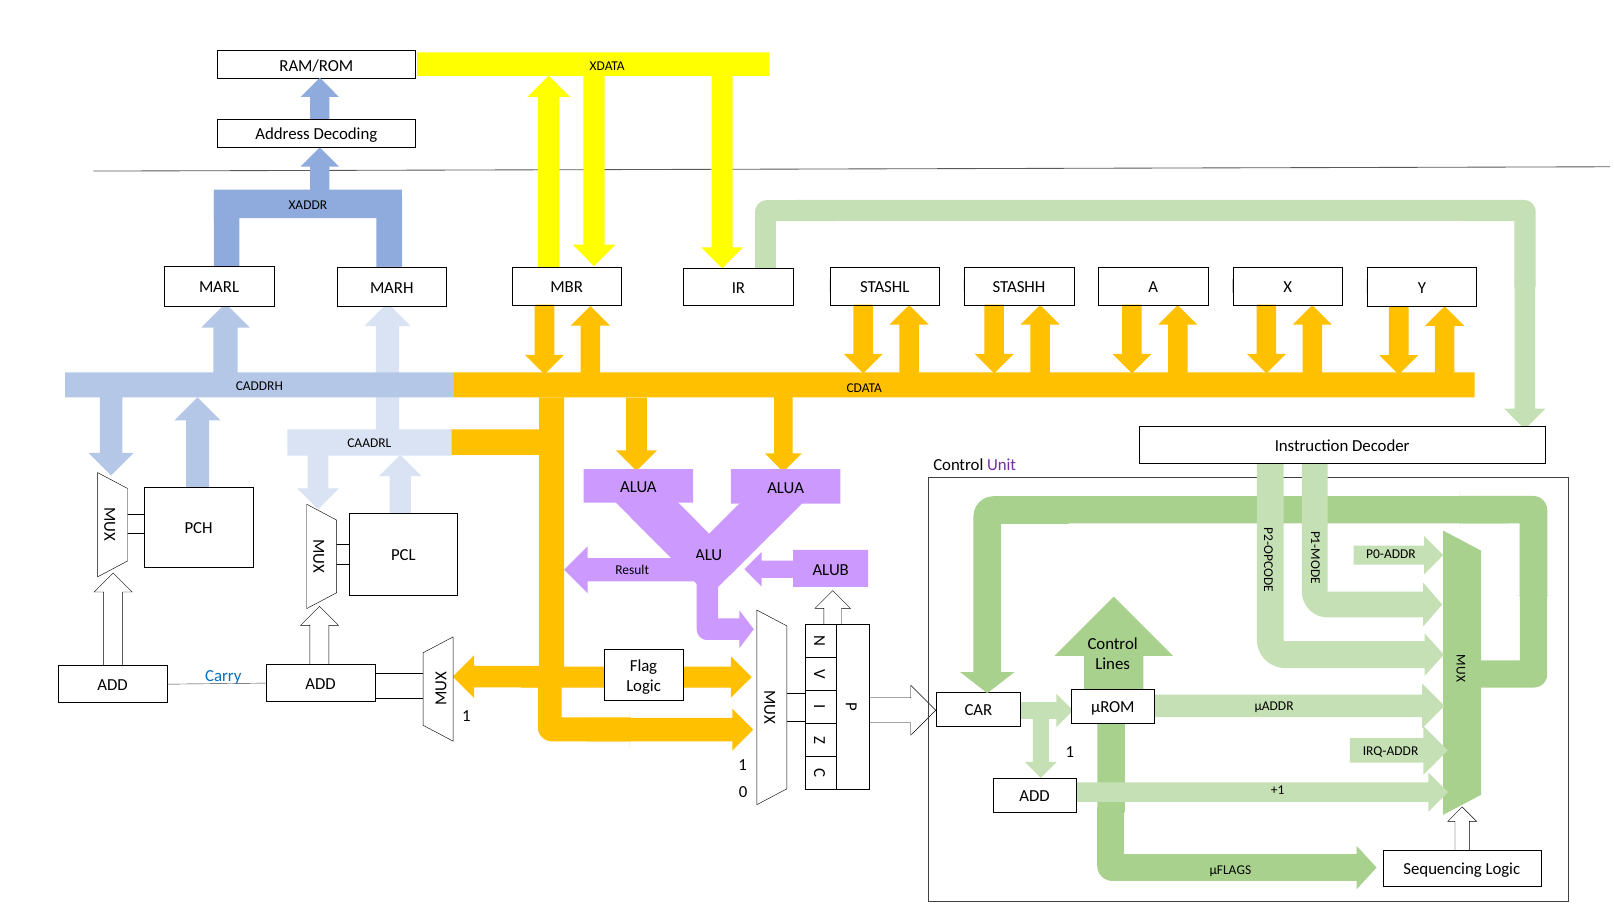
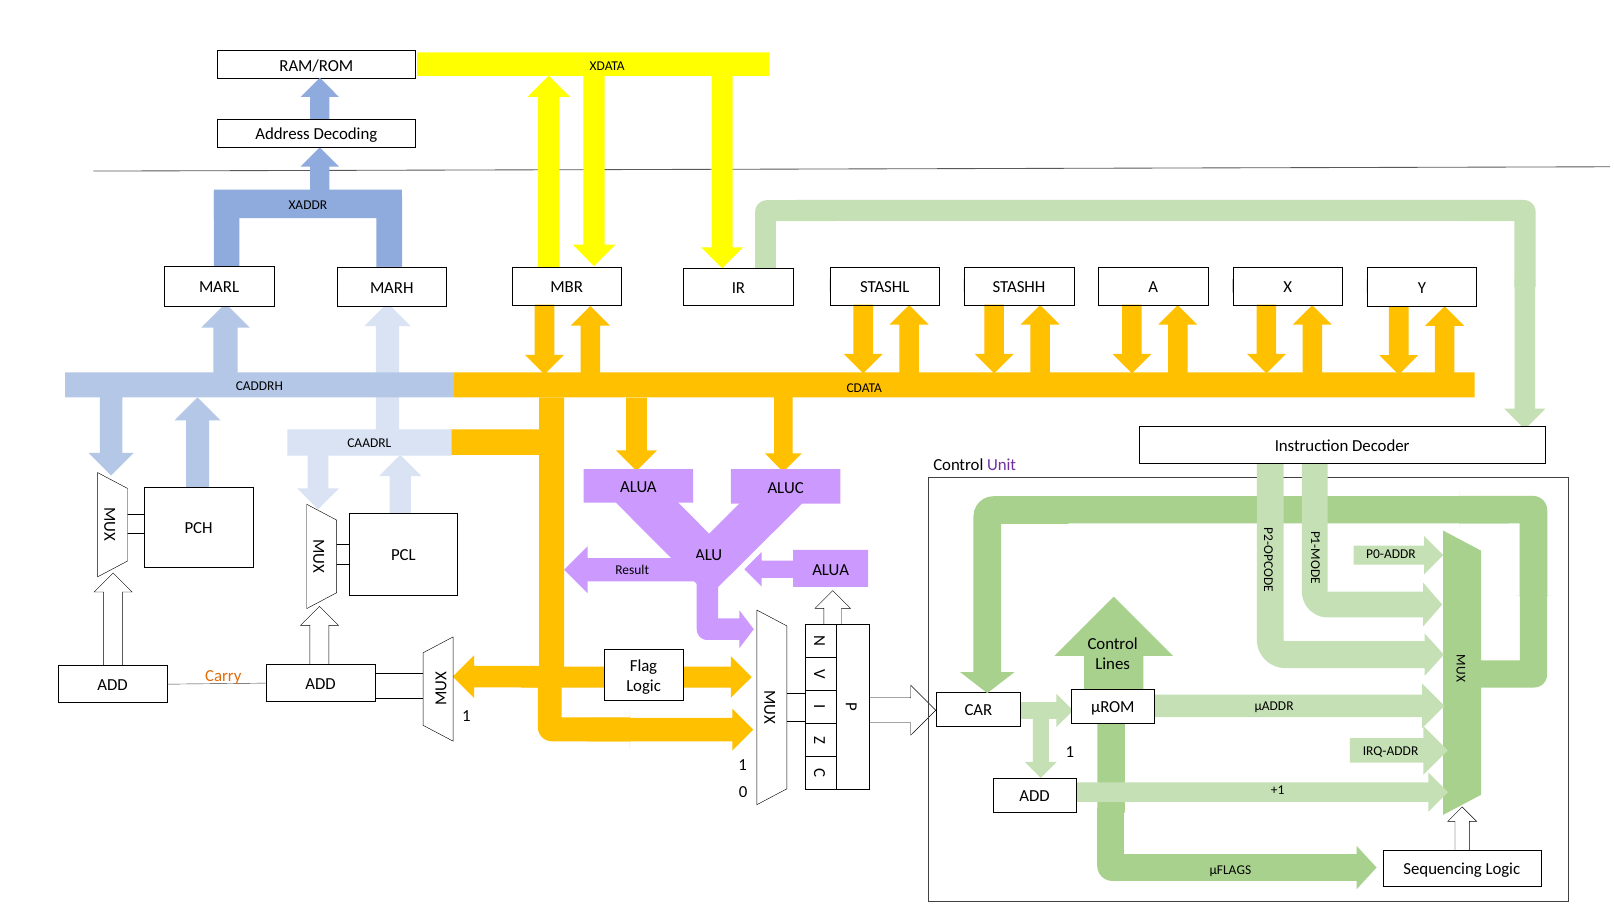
ALUA: ALUA -> ALUC (786, 488)
ALUB: ALUB -> ALUA (831, 569)
Carry colour: blue -> orange (223, 676)
